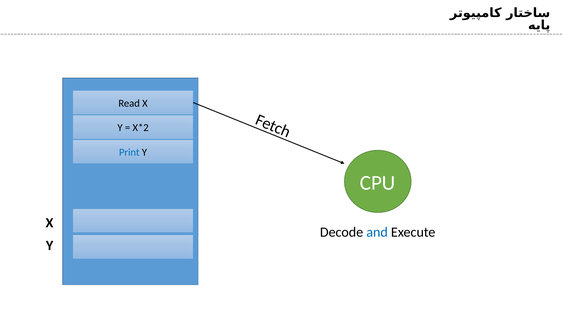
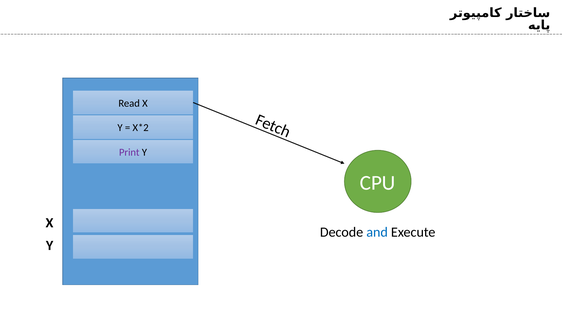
Print colour: blue -> purple (129, 152)
